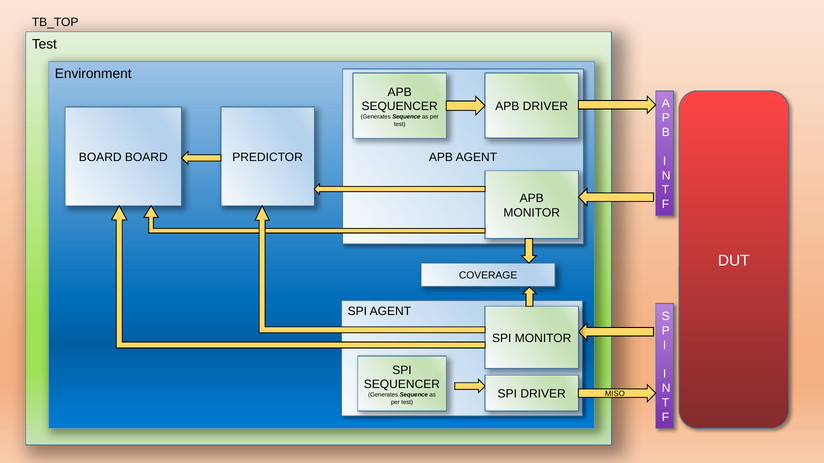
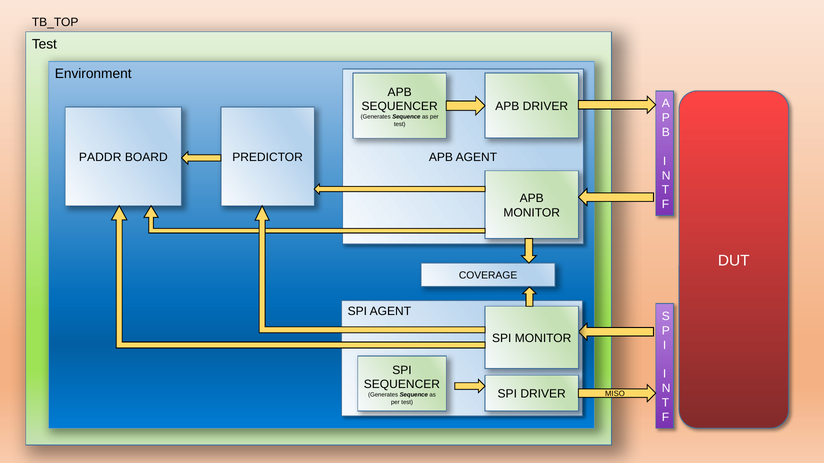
BOARD: BOARD -> PADDR (100, 157)
